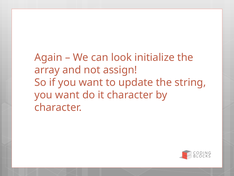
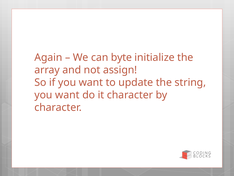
look: look -> byte (121, 57)
